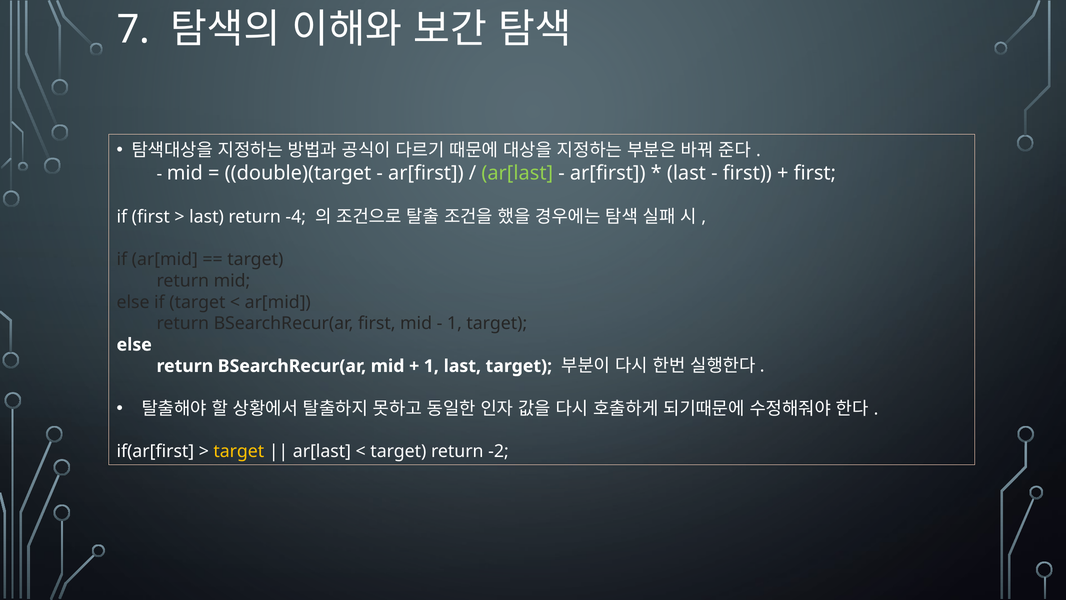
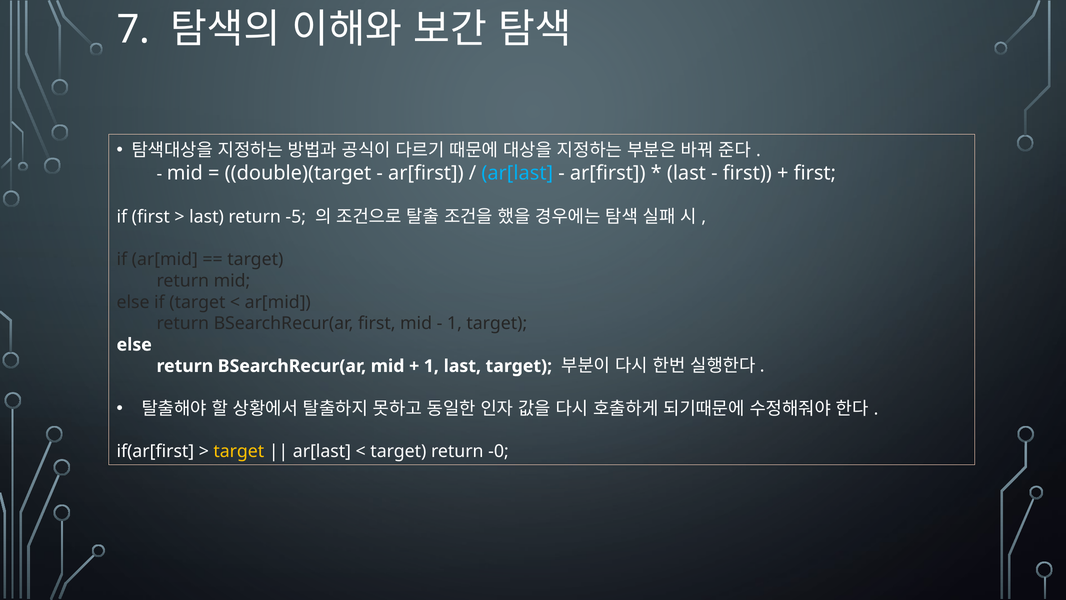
ar[last colour: light green -> light blue (517, 173)
-4: -4 -> -5 (296, 217)
-2: -2 -> -0 (498, 451)
